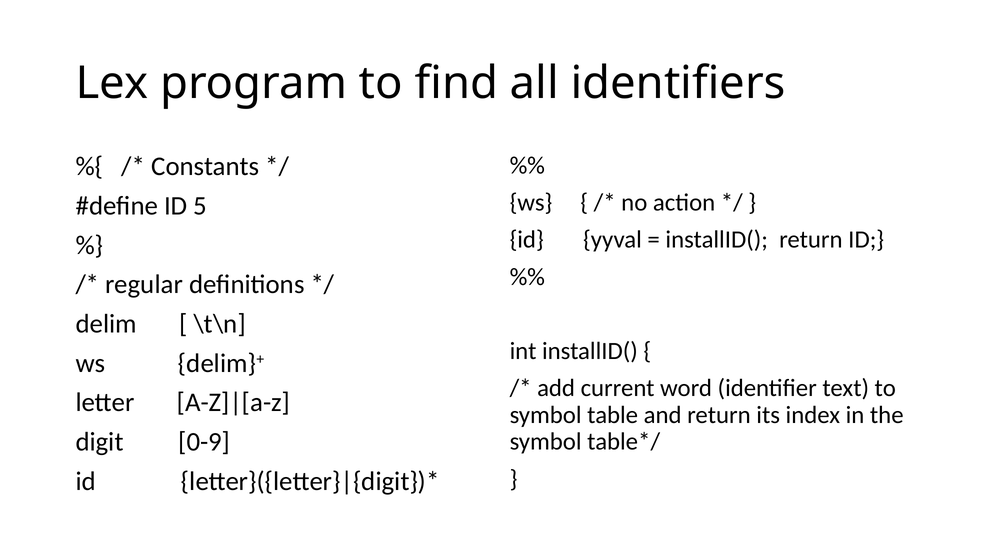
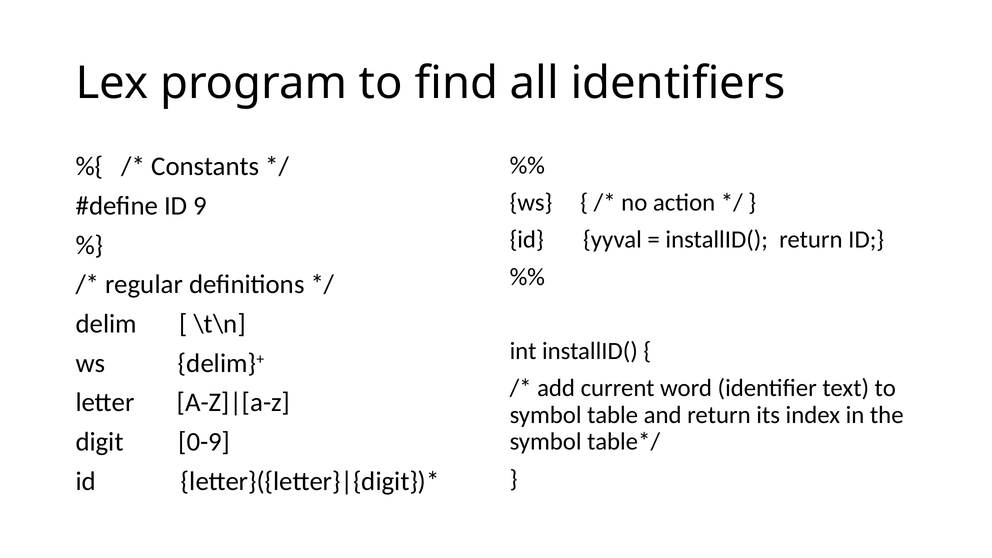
5: 5 -> 9 (200, 206)
